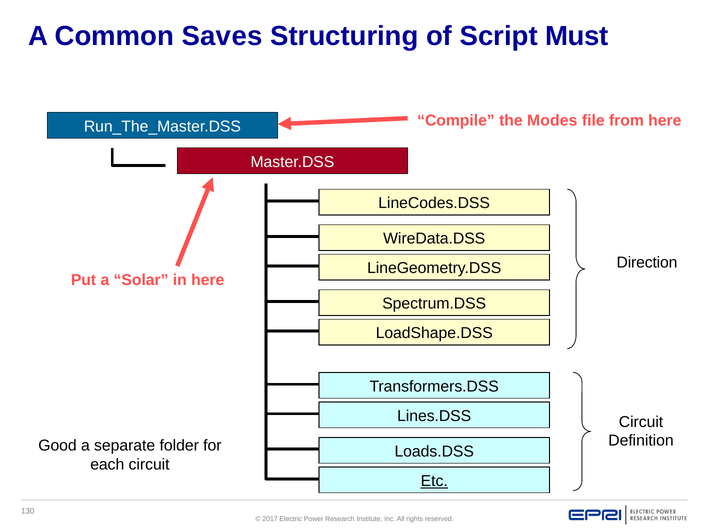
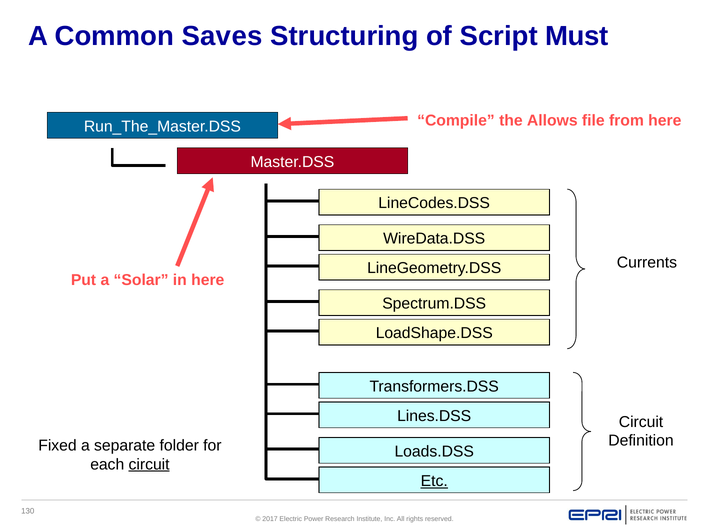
Modes: Modes -> Allows (552, 120)
Direction: Direction -> Currents (647, 262)
Good: Good -> Fixed (58, 445)
circuit underline: none -> present (149, 464)
